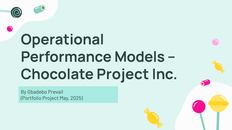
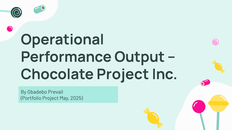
Models: Models -> Output (140, 57)
